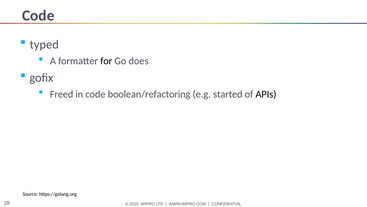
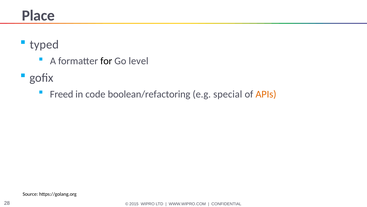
Code: Code -> Place (38, 15)
does: does -> level (139, 61)
started: started -> special (228, 94)
APIs colour: black -> orange (266, 94)
